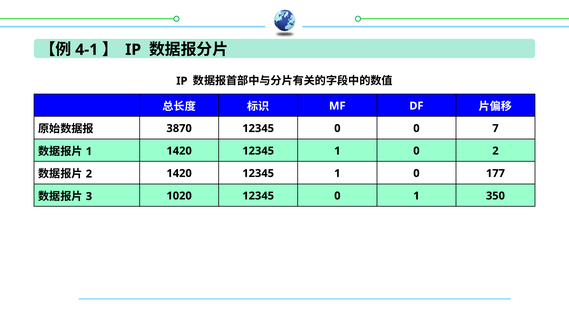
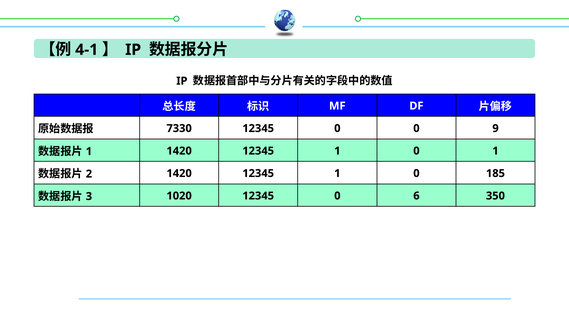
3870: 3870 -> 7330 (179, 128)
7: 7 -> 9 (496, 128)
0 2: 2 -> 1 (496, 151)
177: 177 -> 185 (495, 173)
0 1: 1 -> 6 (416, 196)
